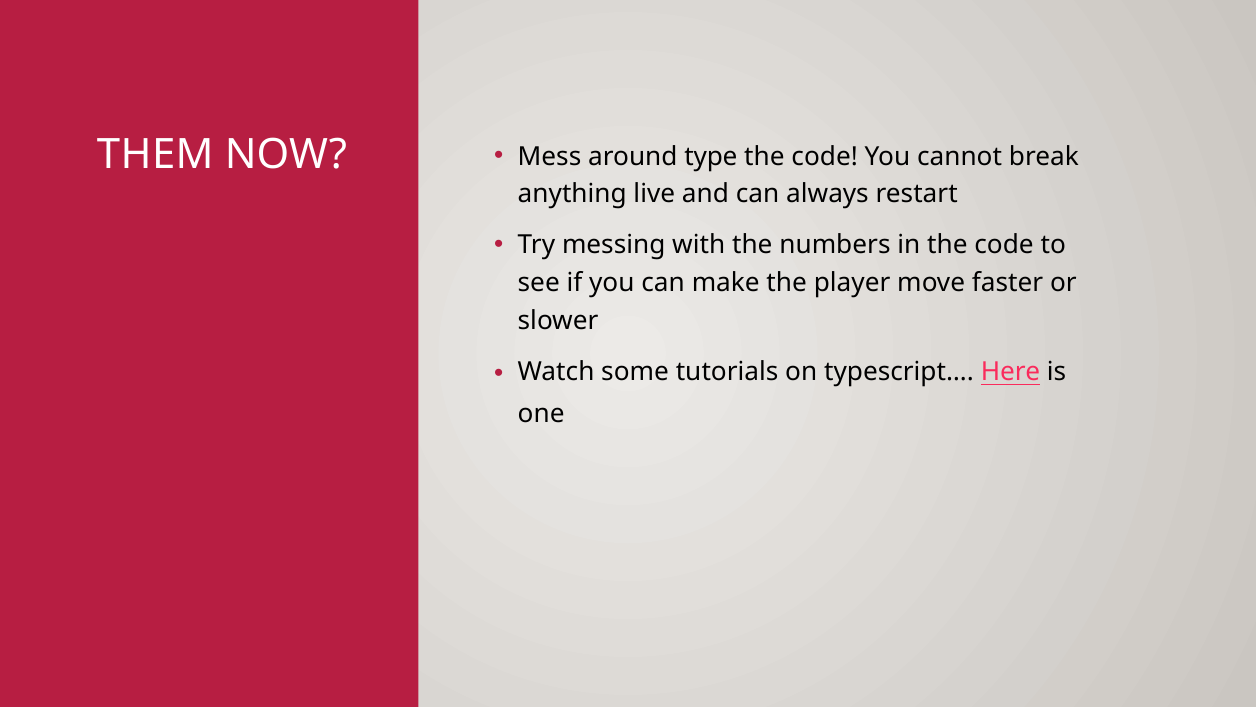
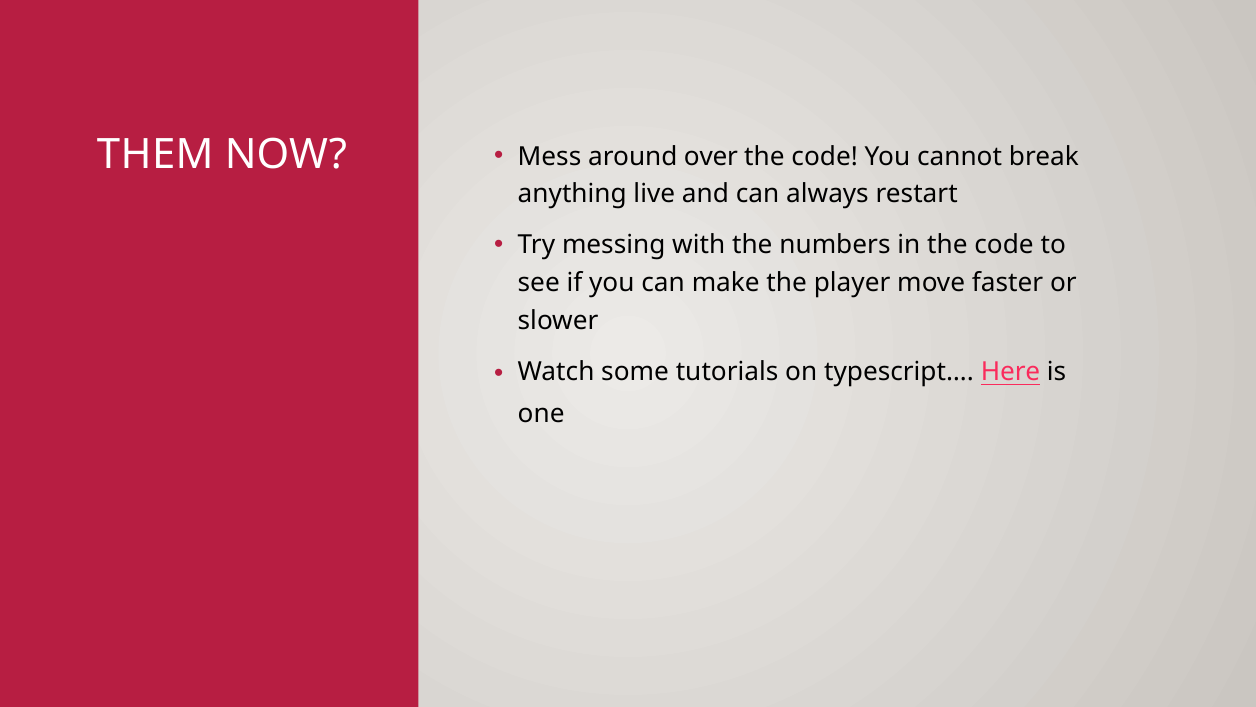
type: type -> over (711, 156)
